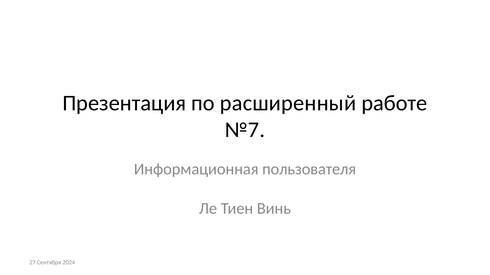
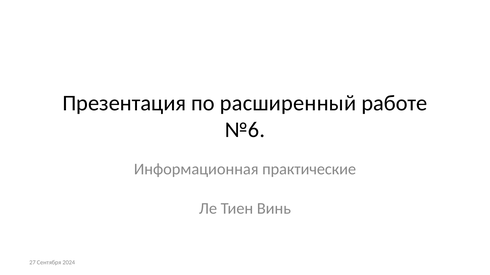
№7: №7 -> №6 (245, 130)
пользователя: пользователя -> практические (309, 170)
